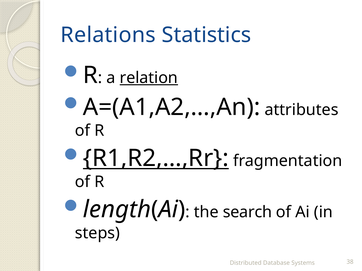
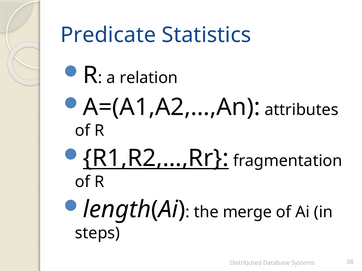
Relations: Relations -> Predicate (108, 35)
relation underline: present -> none (149, 78)
search: search -> merge (247, 213)
